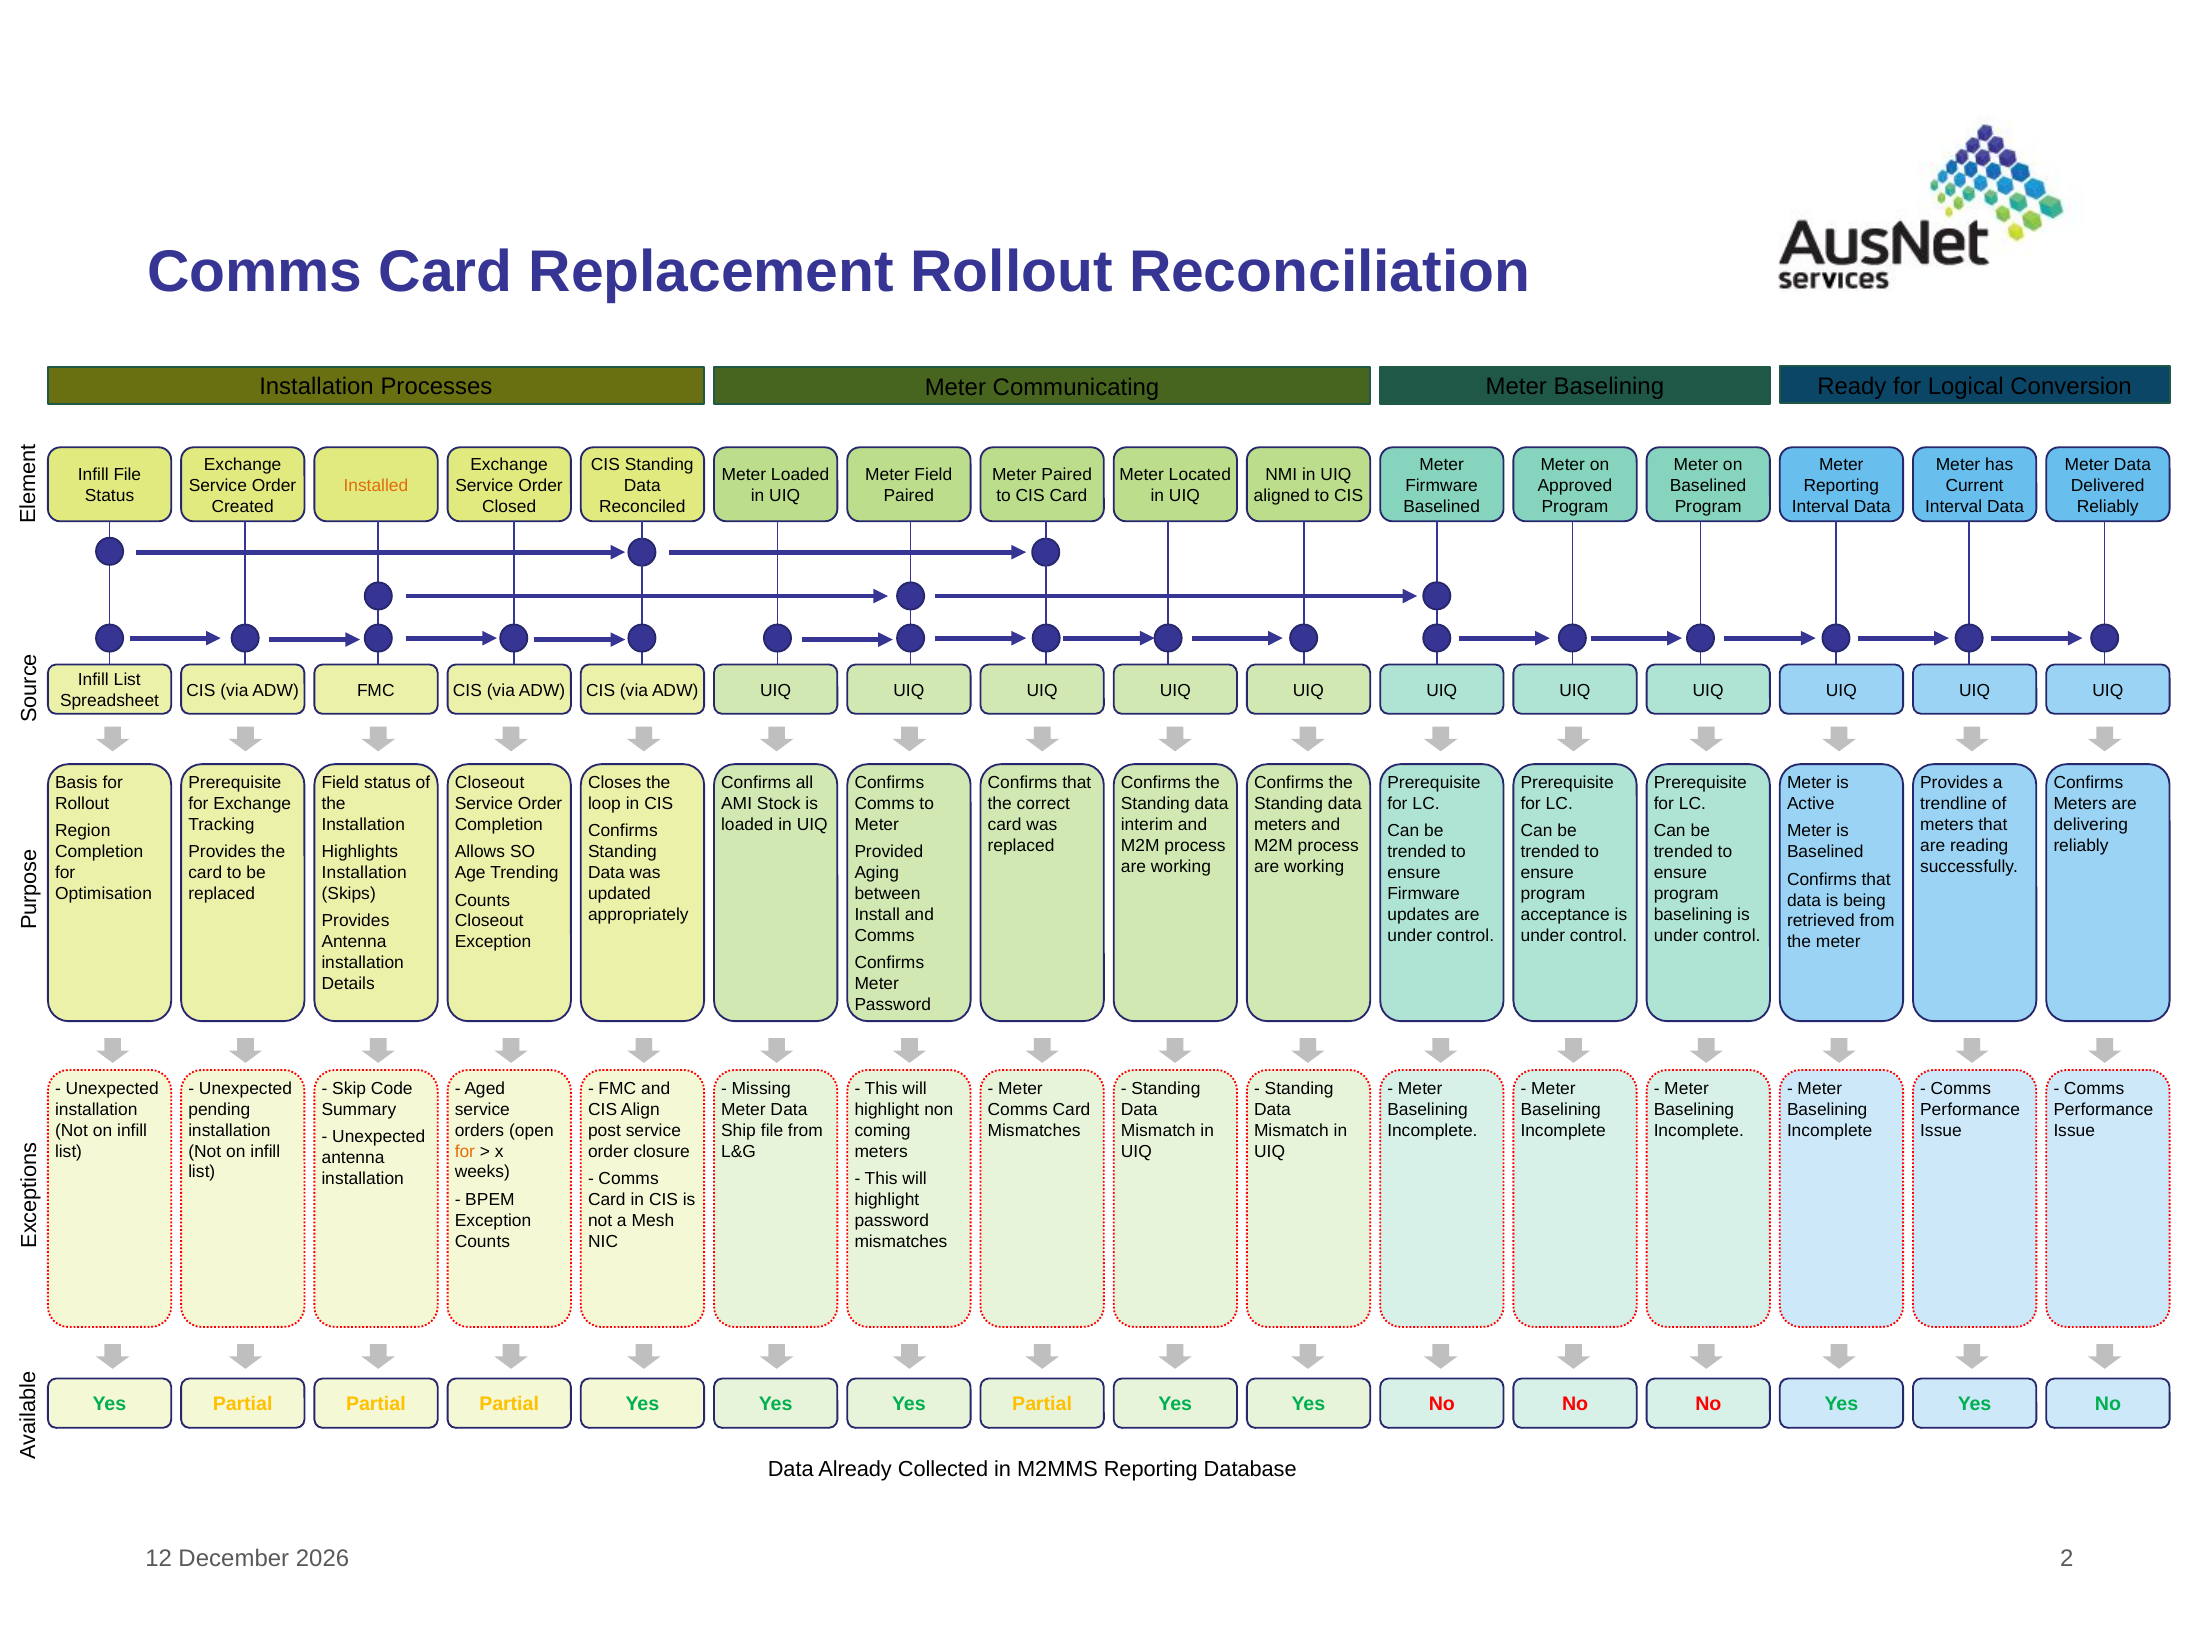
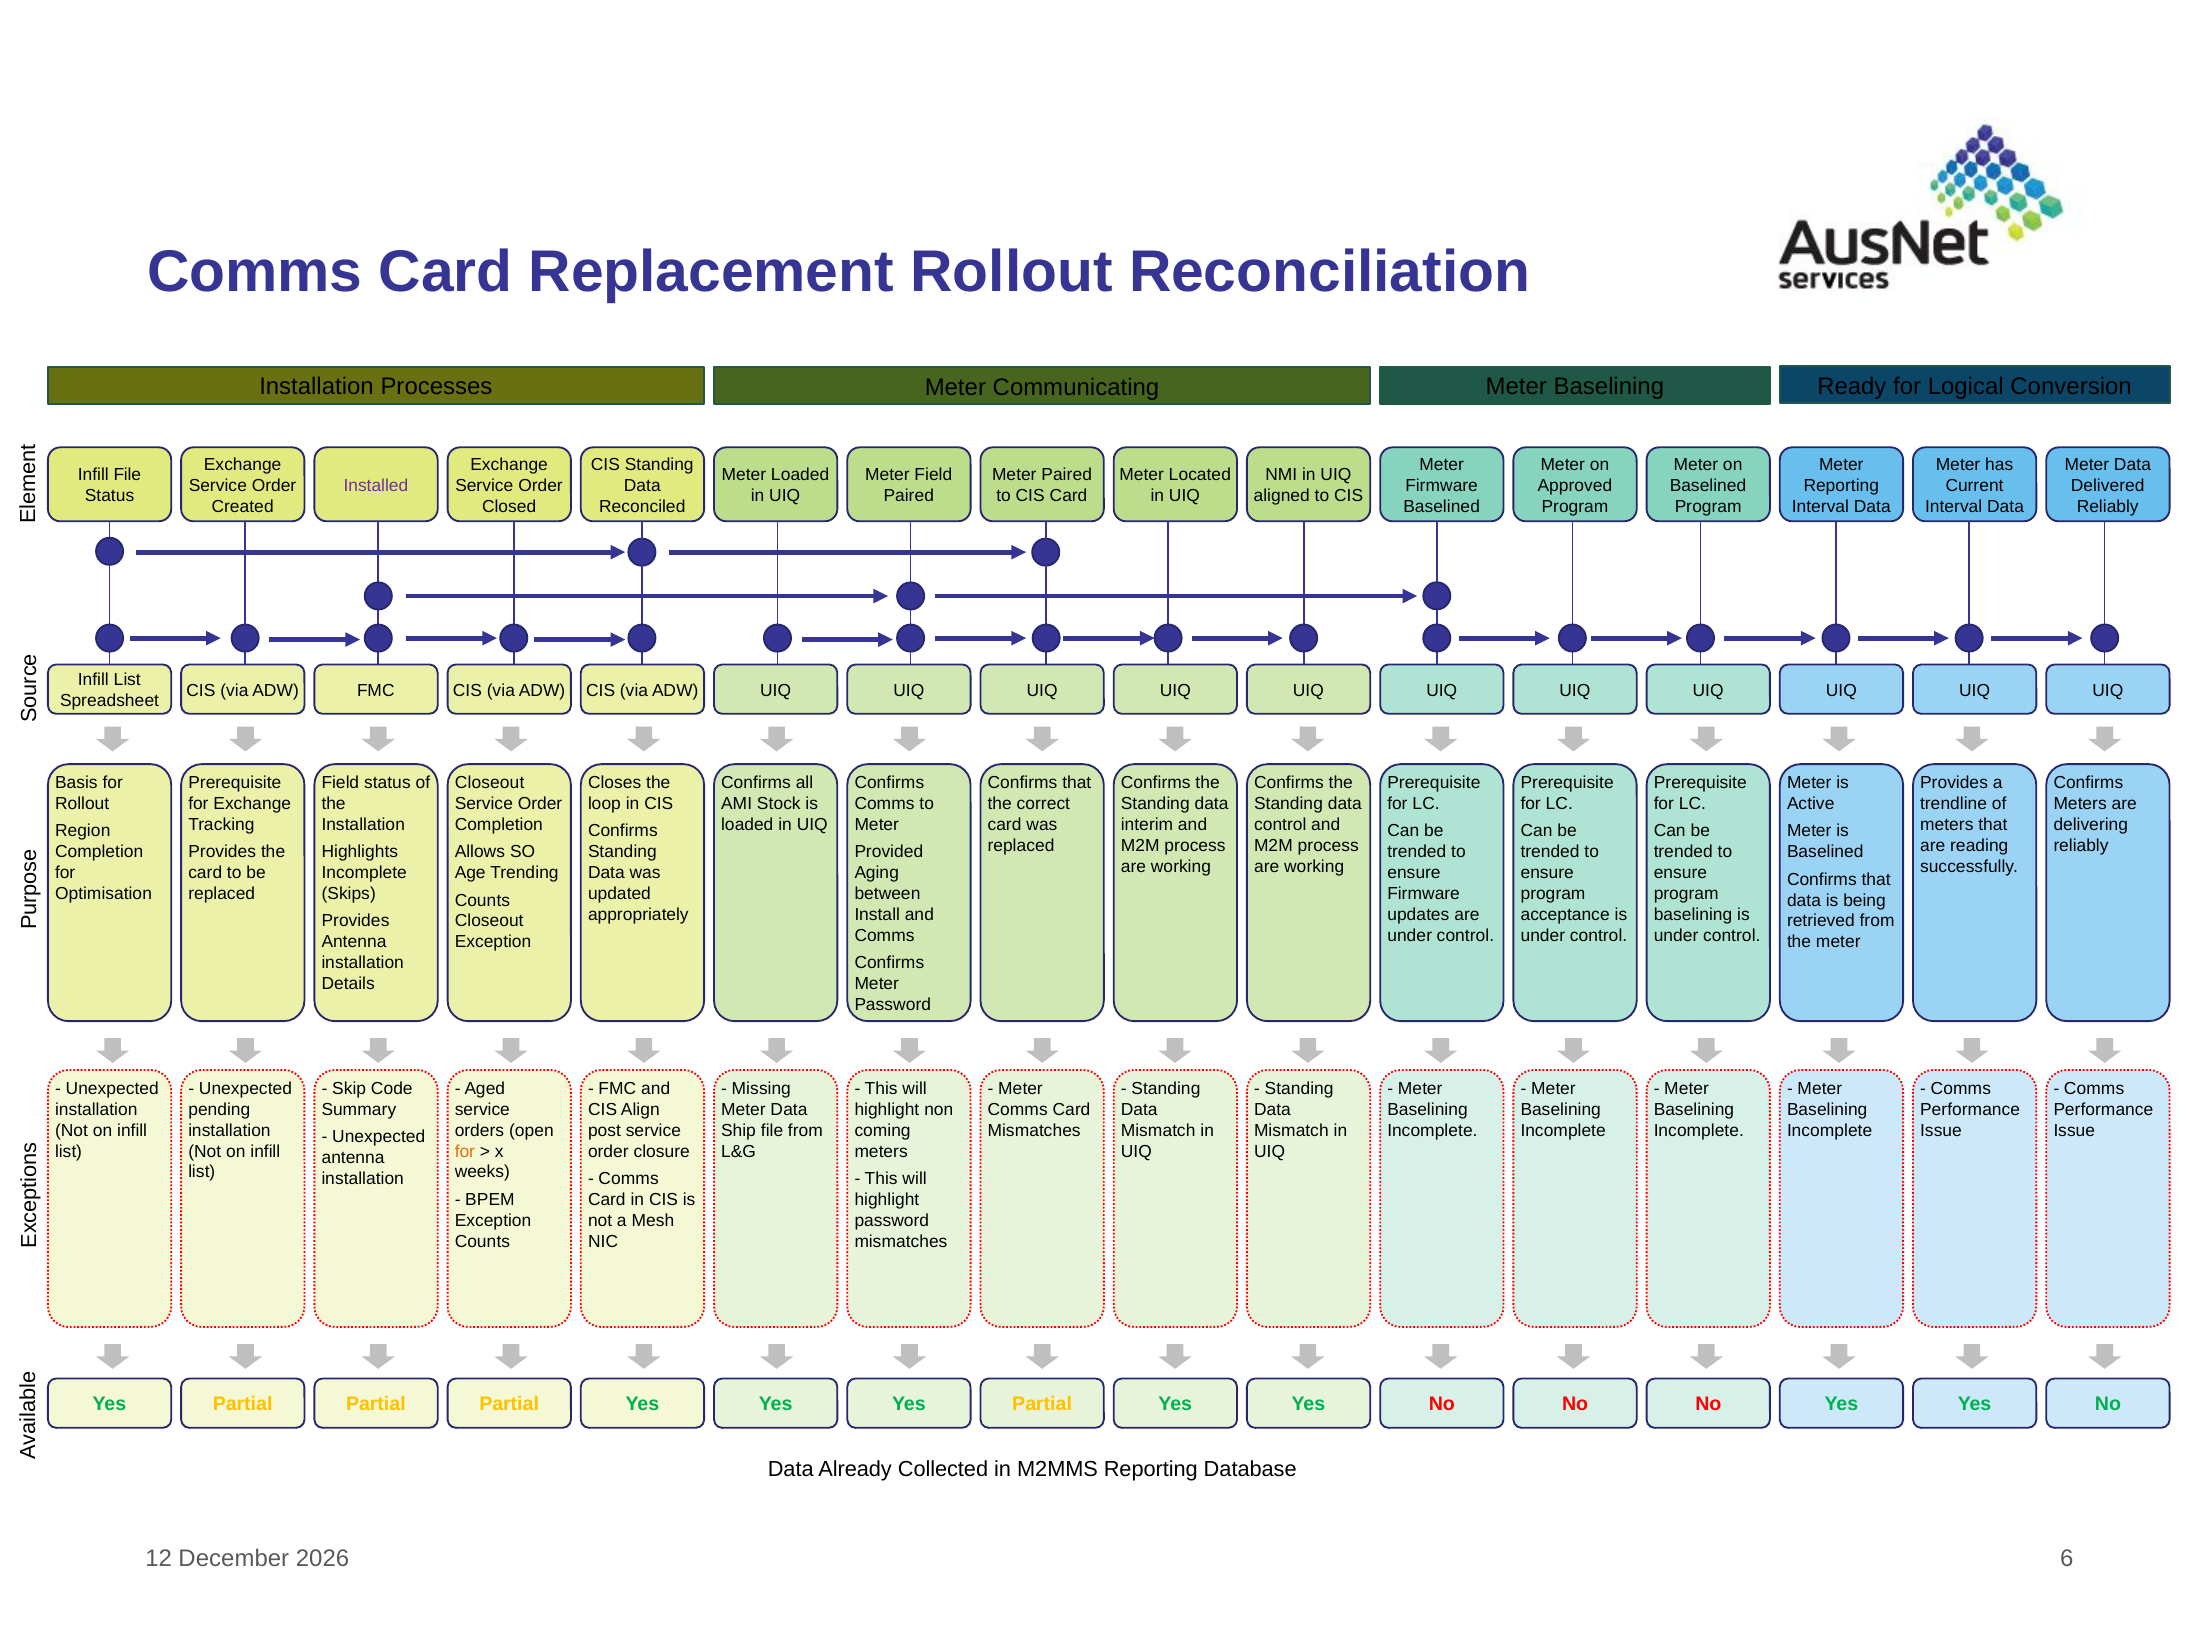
Installed colour: orange -> purple (376, 485)
meters: meters -> control (1280, 825)
Installation: Installation -> Incomplete (364, 873)
2: 2 -> 6 (2067, 1558)
